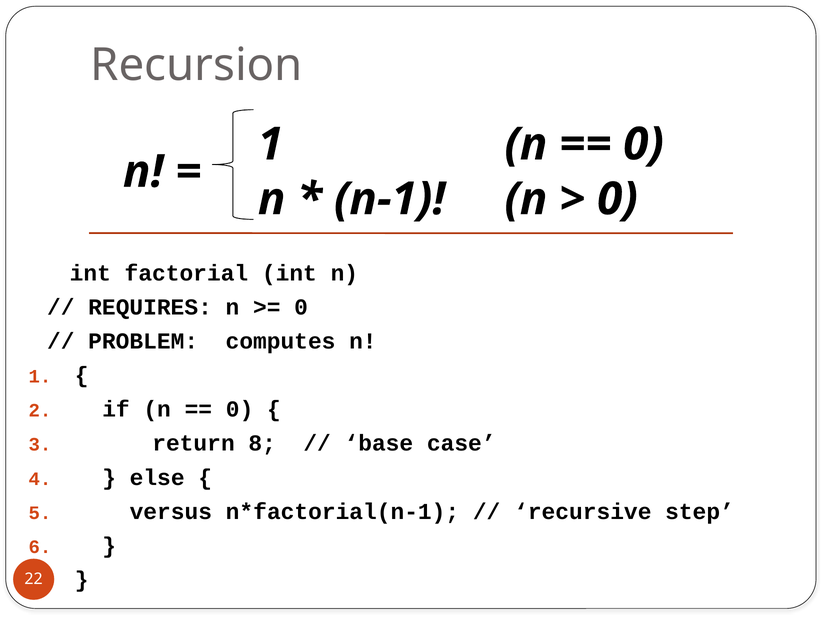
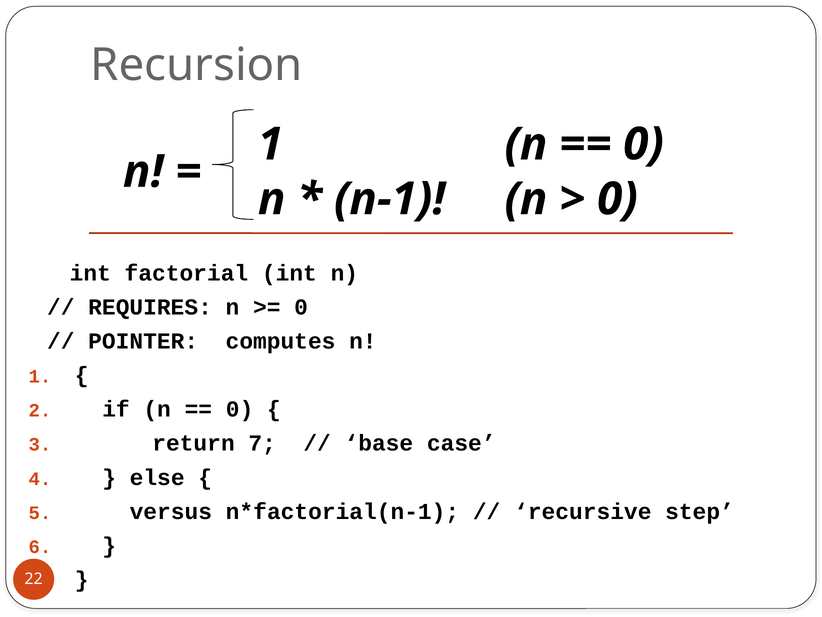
PROBLEM: PROBLEM -> POINTER (143, 341)
return 8: 8 -> 7 (262, 443)
